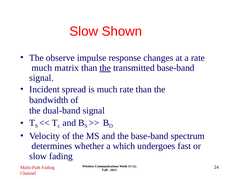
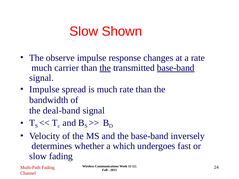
matrix: matrix -> carrier (67, 68)
base-band underline: none -> present (176, 68)
Incident: Incident -> Impulse (44, 90)
dual-band: dual-band -> deal-band (62, 111)
spectrum: spectrum -> inversely (188, 136)
